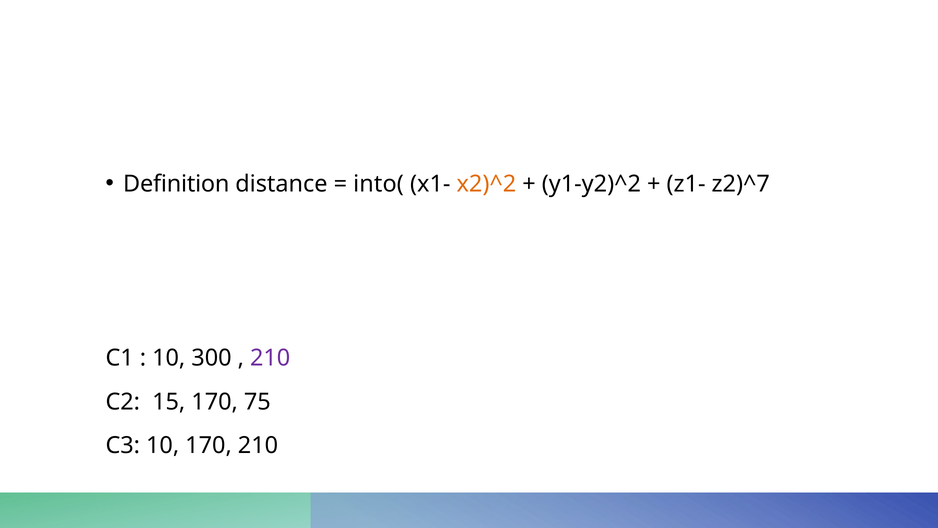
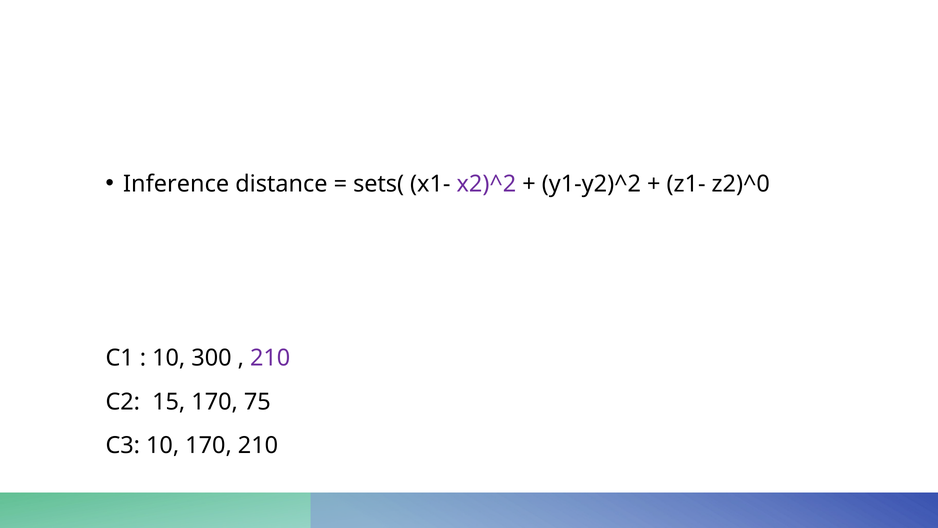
Definition: Definition -> Inference (176, 184)
into(: into( -> sets( (379, 184)
x2)^2 colour: orange -> purple (486, 184)
z2)^7: z2)^7 -> z2)^0 (741, 184)
